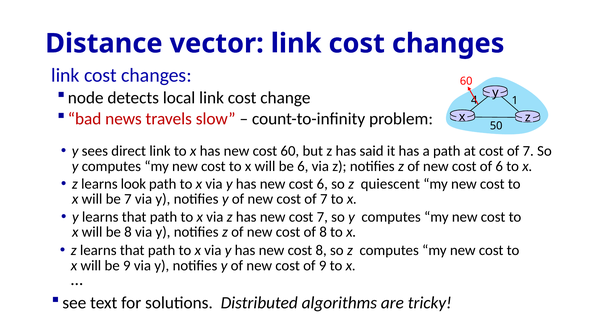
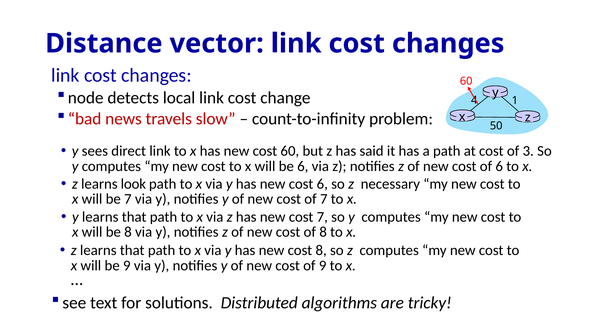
at cost of 7: 7 -> 3 (528, 151)
quiescent: quiescent -> necessary (390, 184)
